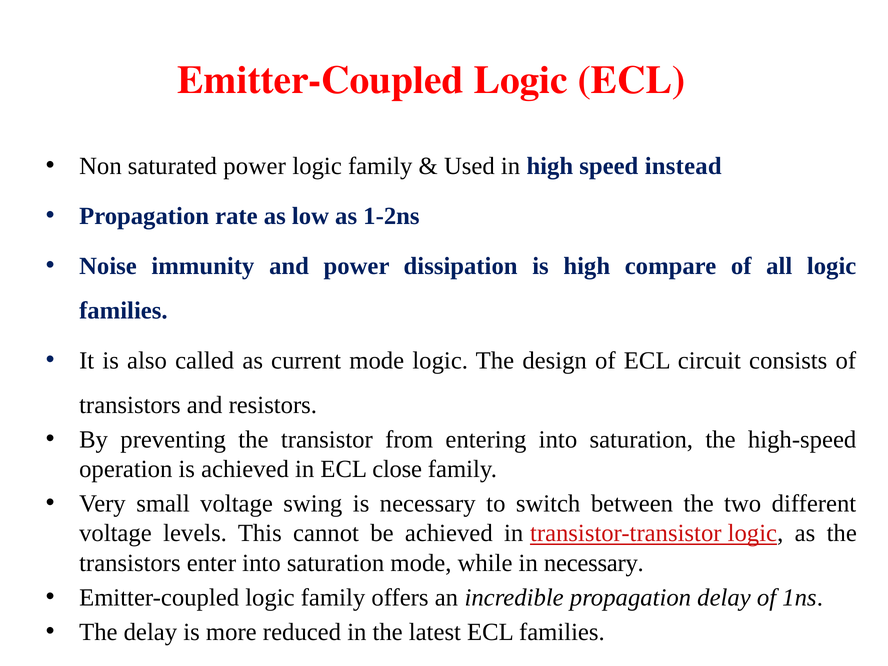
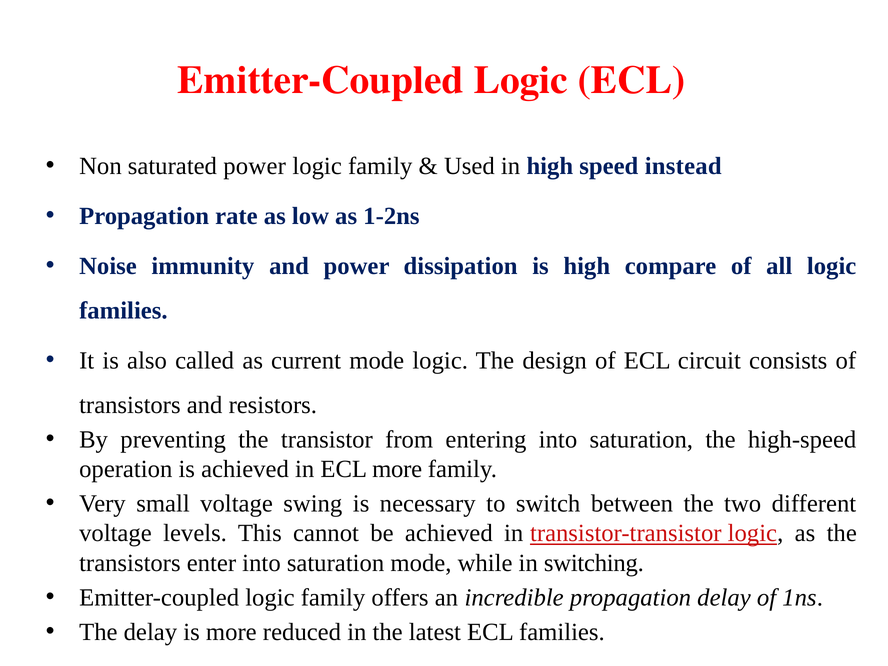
ECL close: close -> more (397, 469)
in necessary: necessary -> switching (594, 563)
